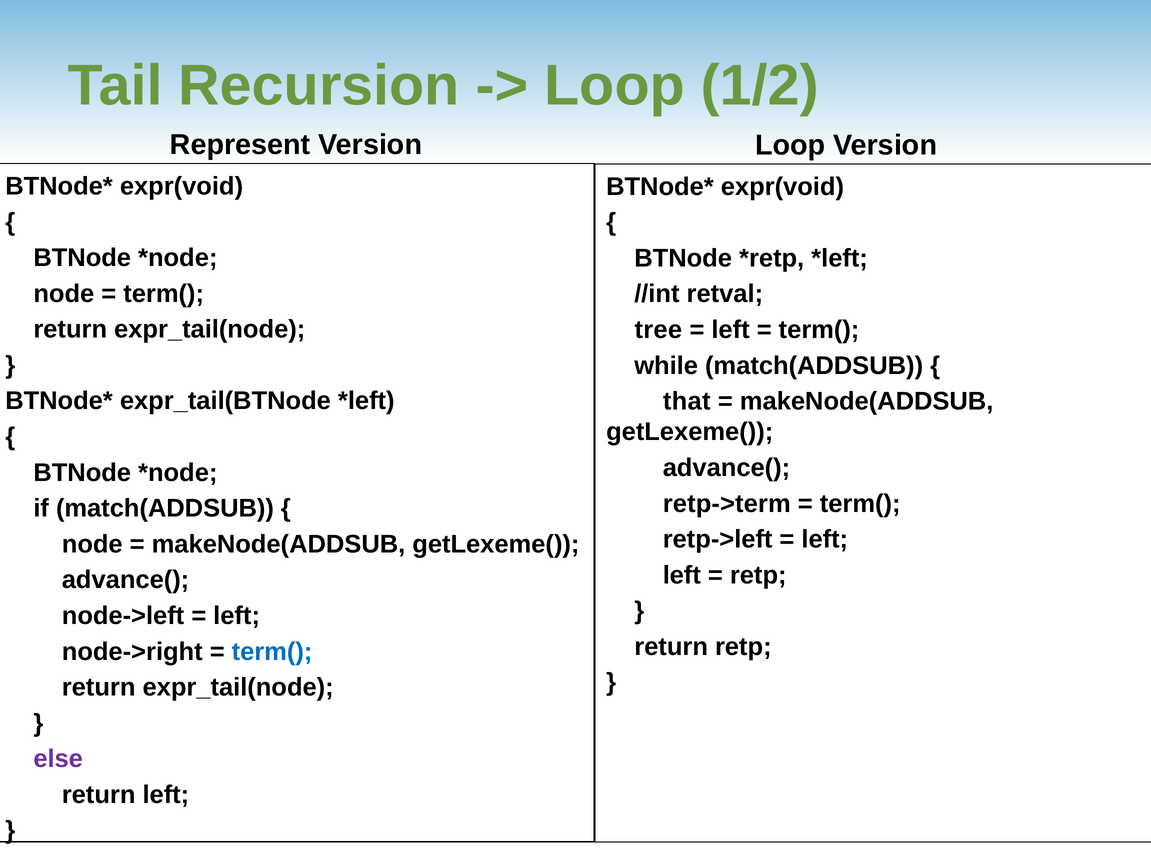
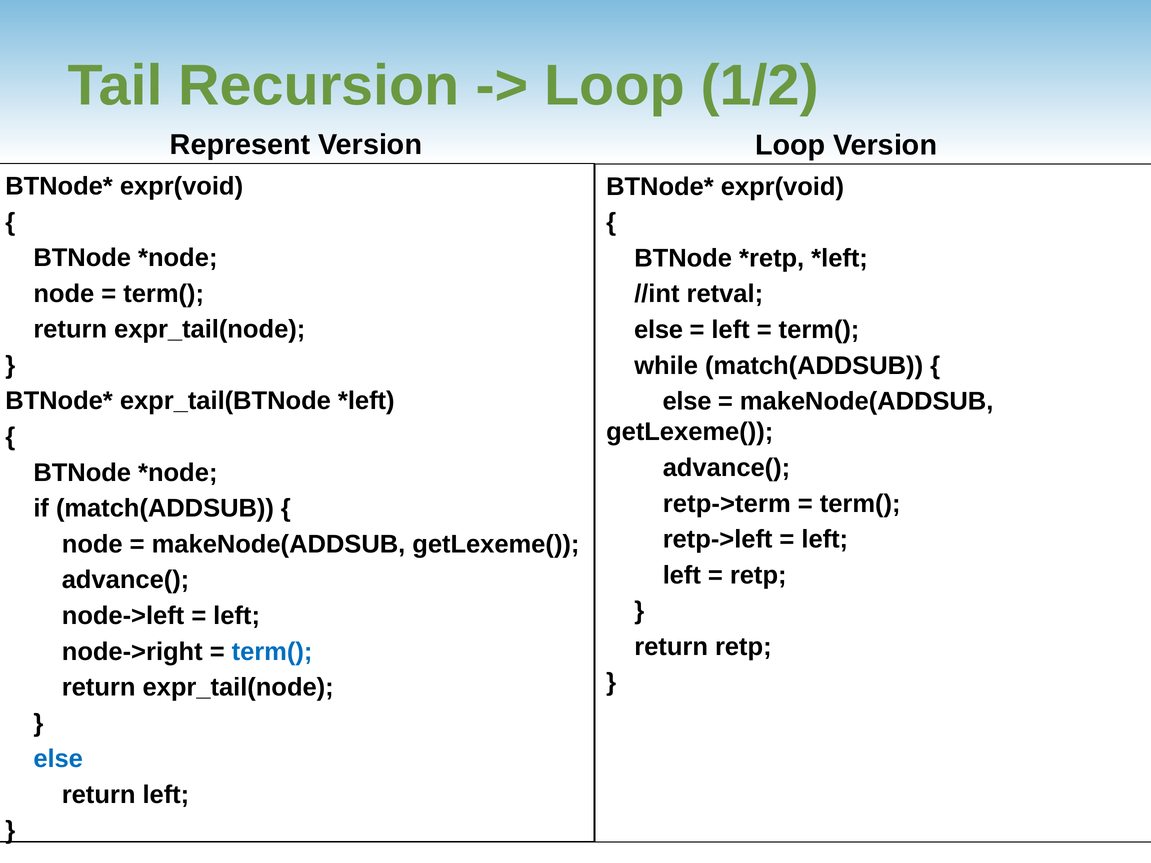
tree: tree -> else (659, 330)
that: that -> else (687, 401)
else colour: purple -> blue (58, 759)
